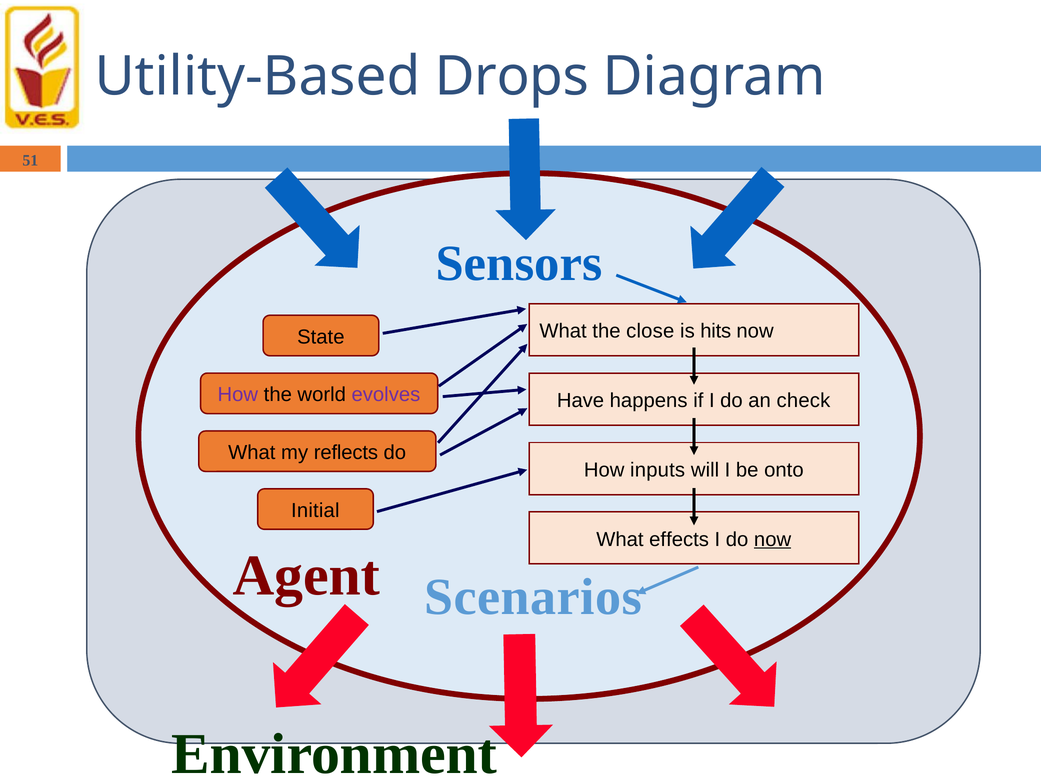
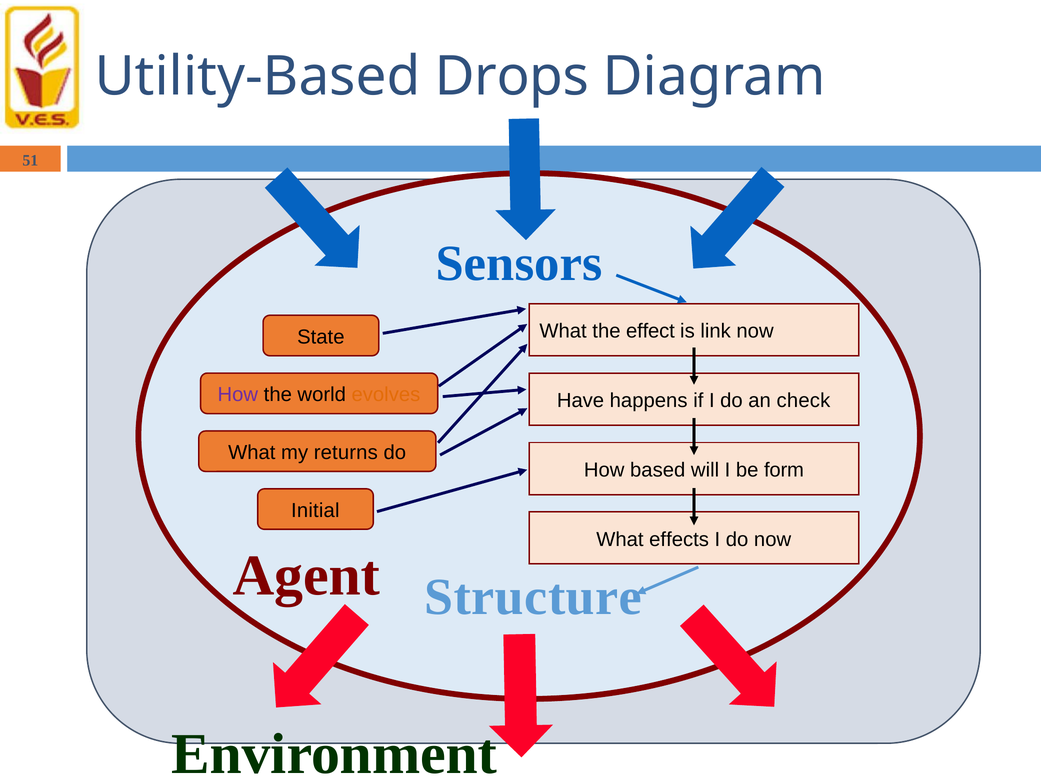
close: close -> effect (650, 331)
hits: hits -> link (716, 331)
evolves colour: purple -> orange (386, 395)
reflects: reflects -> returns (346, 452)
inputs: inputs -> based (658, 470)
onto: onto -> form (784, 470)
now underline: present -> none (773, 539)
Scenarios: Scenarios -> Structure (533, 597)
